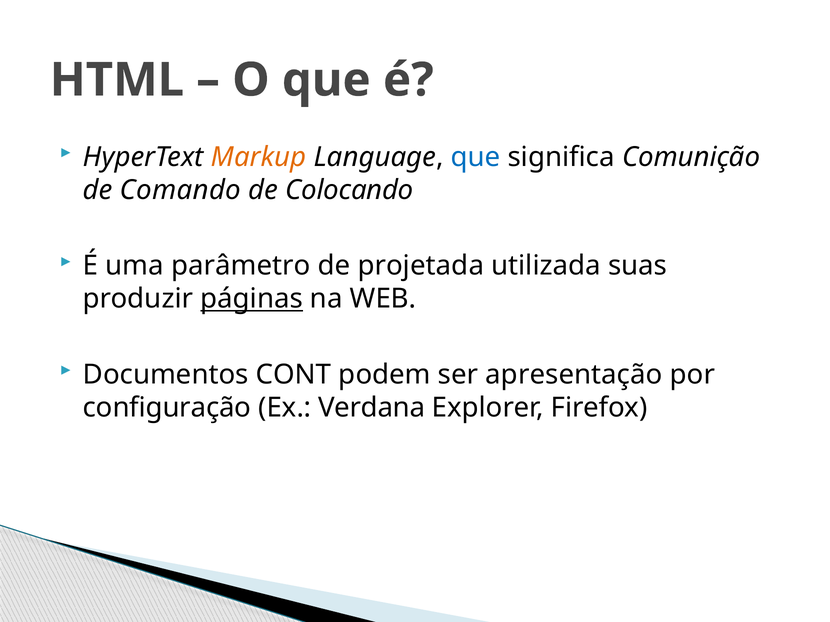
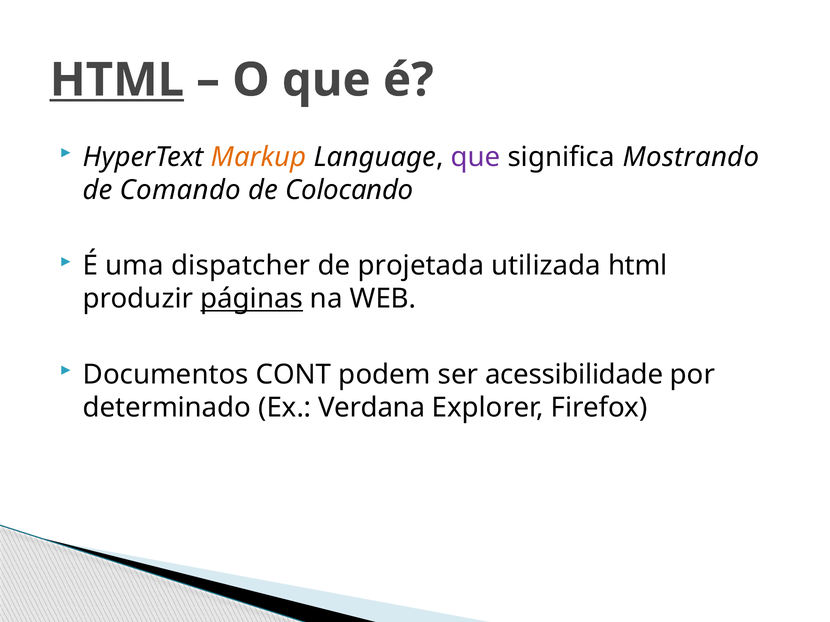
HTML underline: none -> present (117, 80)
que colour: blue -> purple (476, 157)
Comunição: Comunição -> Mostrando (691, 157)
parâmetro: parâmetro -> dispatcher (241, 266)
utilizada suas: suas -> html (638, 266)
apresentação: apresentação -> acessibilidade (574, 375)
configuração: configuração -> determinado (167, 408)
